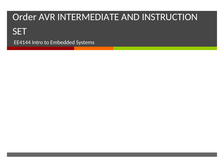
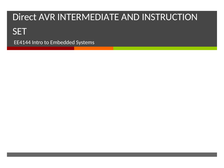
Order: Order -> Direct (25, 17)
